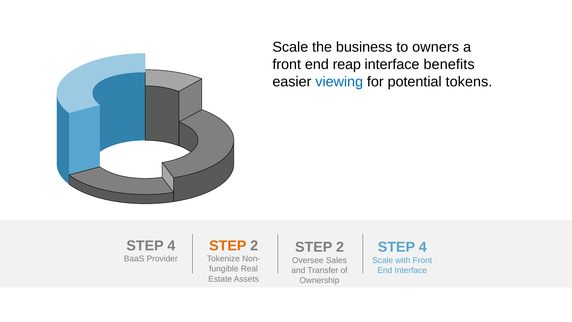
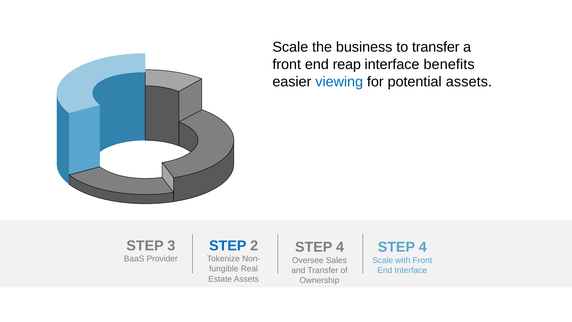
to owners: owners -> transfer (436, 47)
potential tokens: tokens -> assets (469, 82)
4: 4 -> 3 (171, 246)
STEP colour: orange -> blue (228, 246)
2: 2 -> 4 (340, 247)
